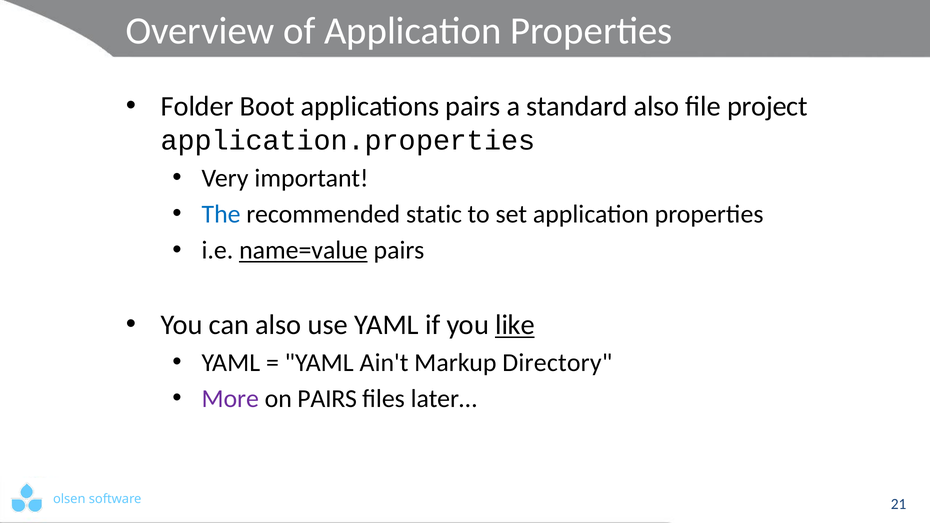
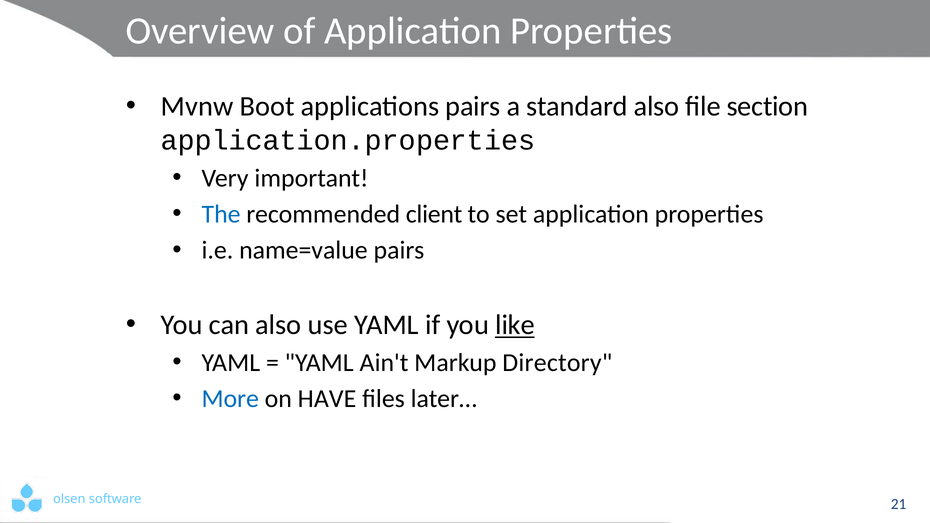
Folder: Folder -> Mvnw (197, 107)
project: project -> section (767, 107)
static: static -> client (434, 214)
name=value underline: present -> none (303, 251)
More colour: purple -> blue (230, 399)
on PAIRS: PAIRS -> HAVE (327, 399)
